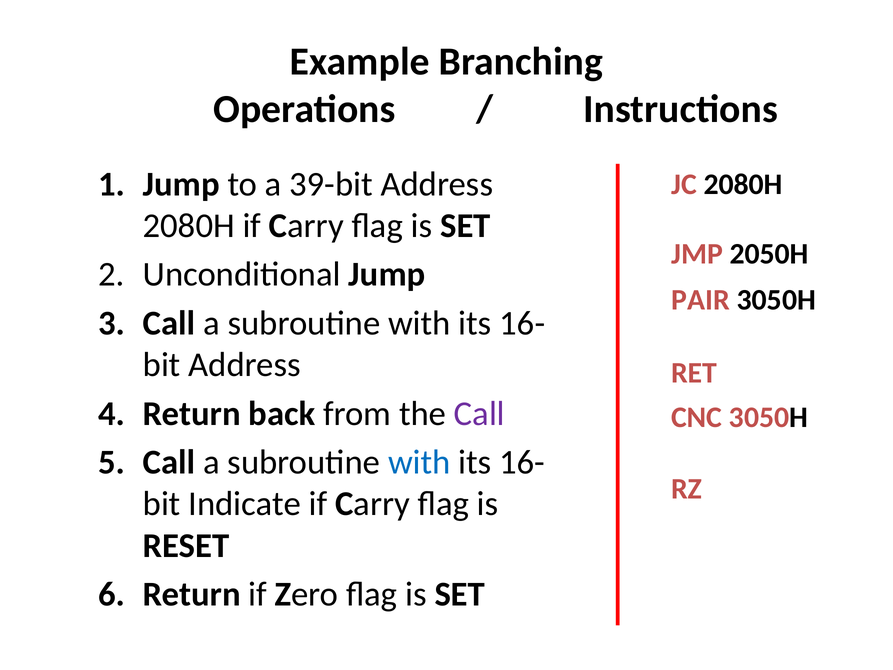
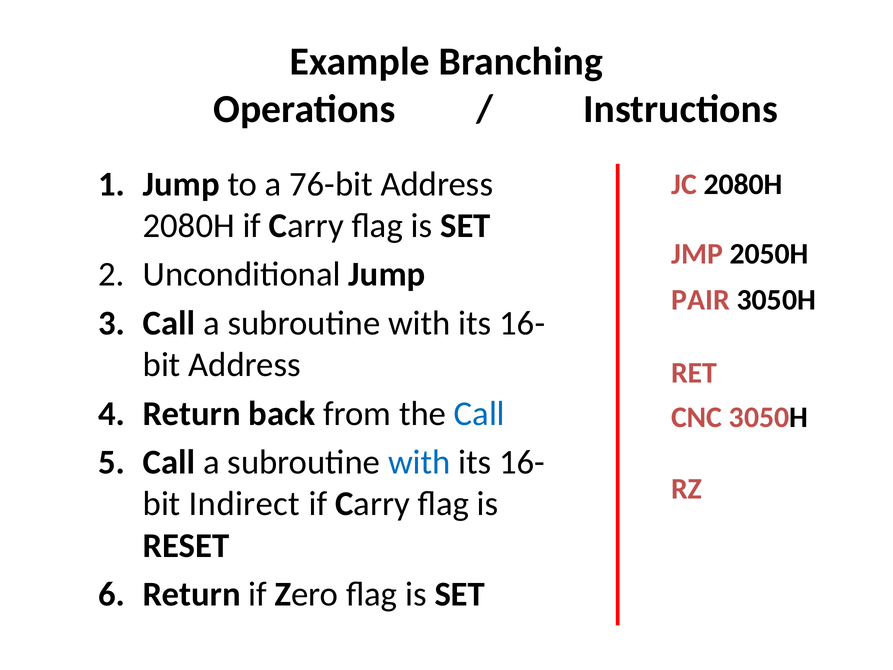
39-bit: 39-bit -> 76-bit (331, 184)
Call colour: purple -> blue (479, 413)
Indicate: Indicate -> Indirect (244, 504)
